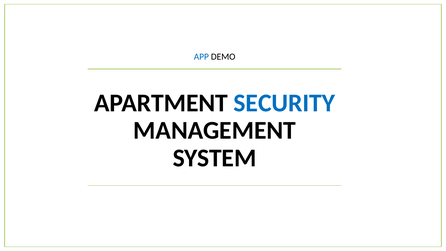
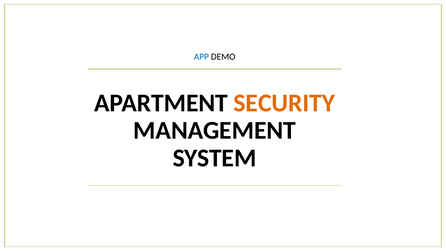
SECURITY colour: blue -> orange (284, 103)
